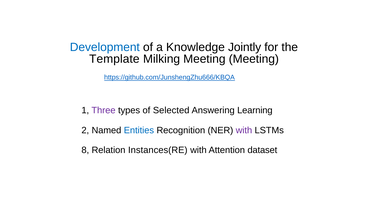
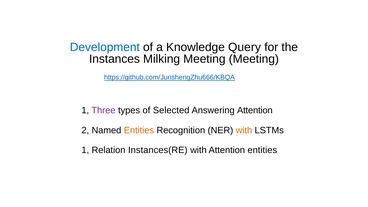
Jointly: Jointly -> Query (245, 47)
Template: Template -> Instances (114, 59)
Answering Learning: Learning -> Attention (255, 110)
Entities colour: blue -> orange (139, 130)
with colour: purple -> orange (244, 130)
8: 8 -> 1 (85, 150)
Attention dataset: dataset -> entities (262, 150)
